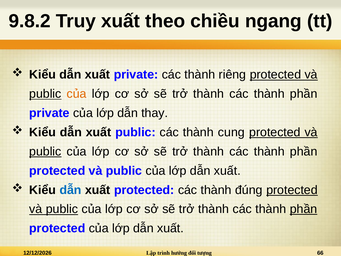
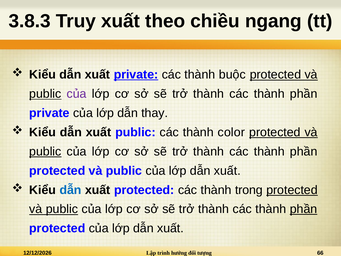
9.8.2: 9.8.2 -> 3.8.3 (30, 21)
private underline: none -> present (136, 75)
riêng: riêng -> buộc (232, 75)
của colour: orange -> purple (77, 94)
cung: cung -> color (231, 132)
đúng: đúng -> trong (249, 190)
